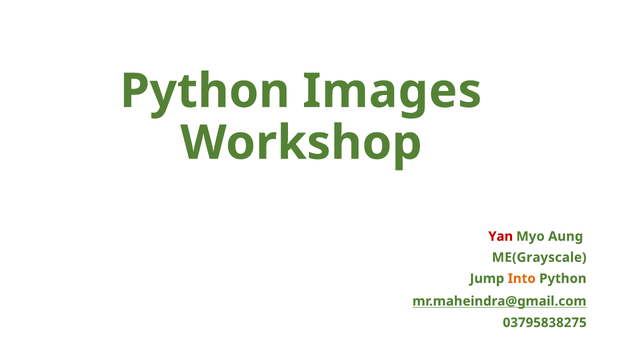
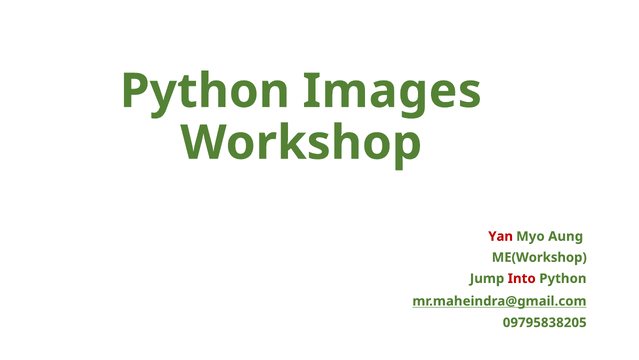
ME(Grayscale: ME(Grayscale -> ME(Workshop (539, 257)
Into colour: orange -> red (522, 278)
03795838275: 03795838275 -> 09795838205 (545, 322)
